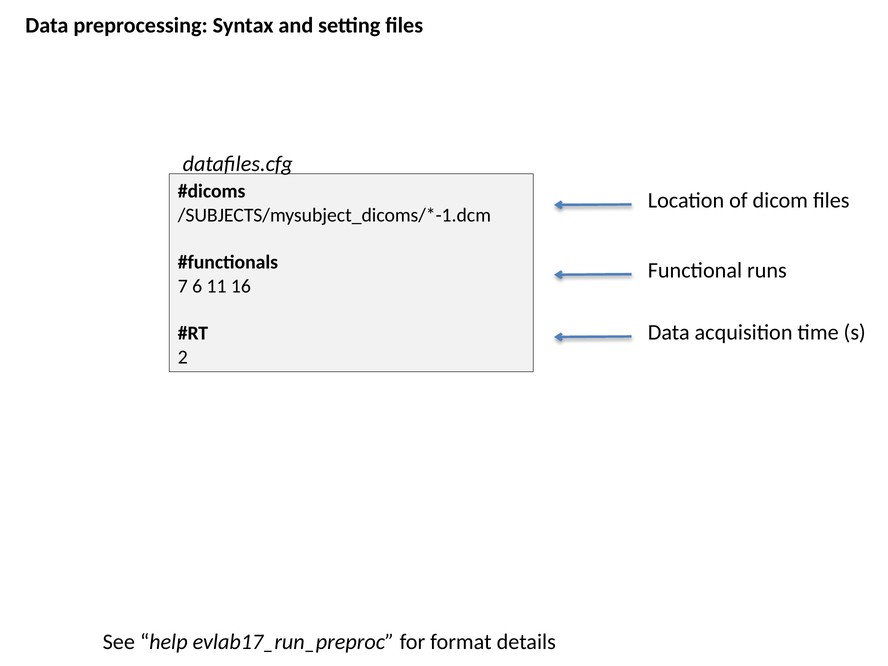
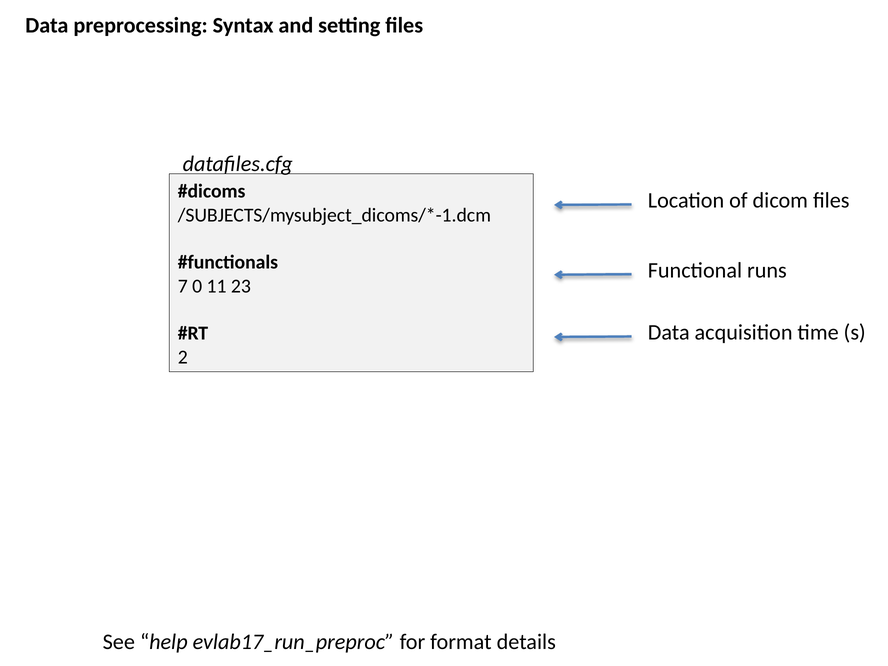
6: 6 -> 0 (197, 286)
16: 16 -> 23 (241, 286)
